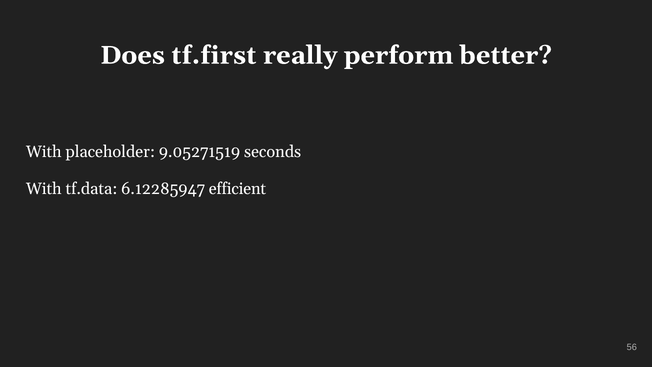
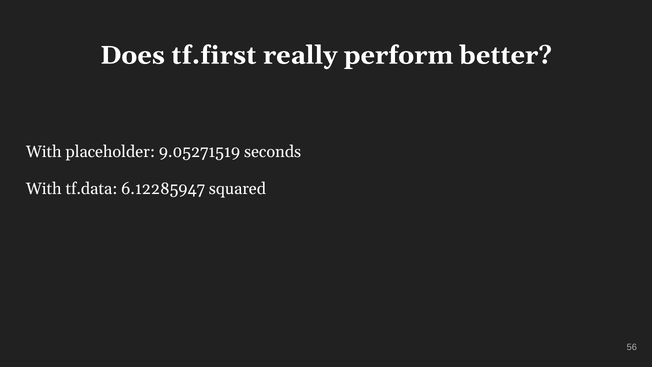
efficient: efficient -> squared (237, 189)
